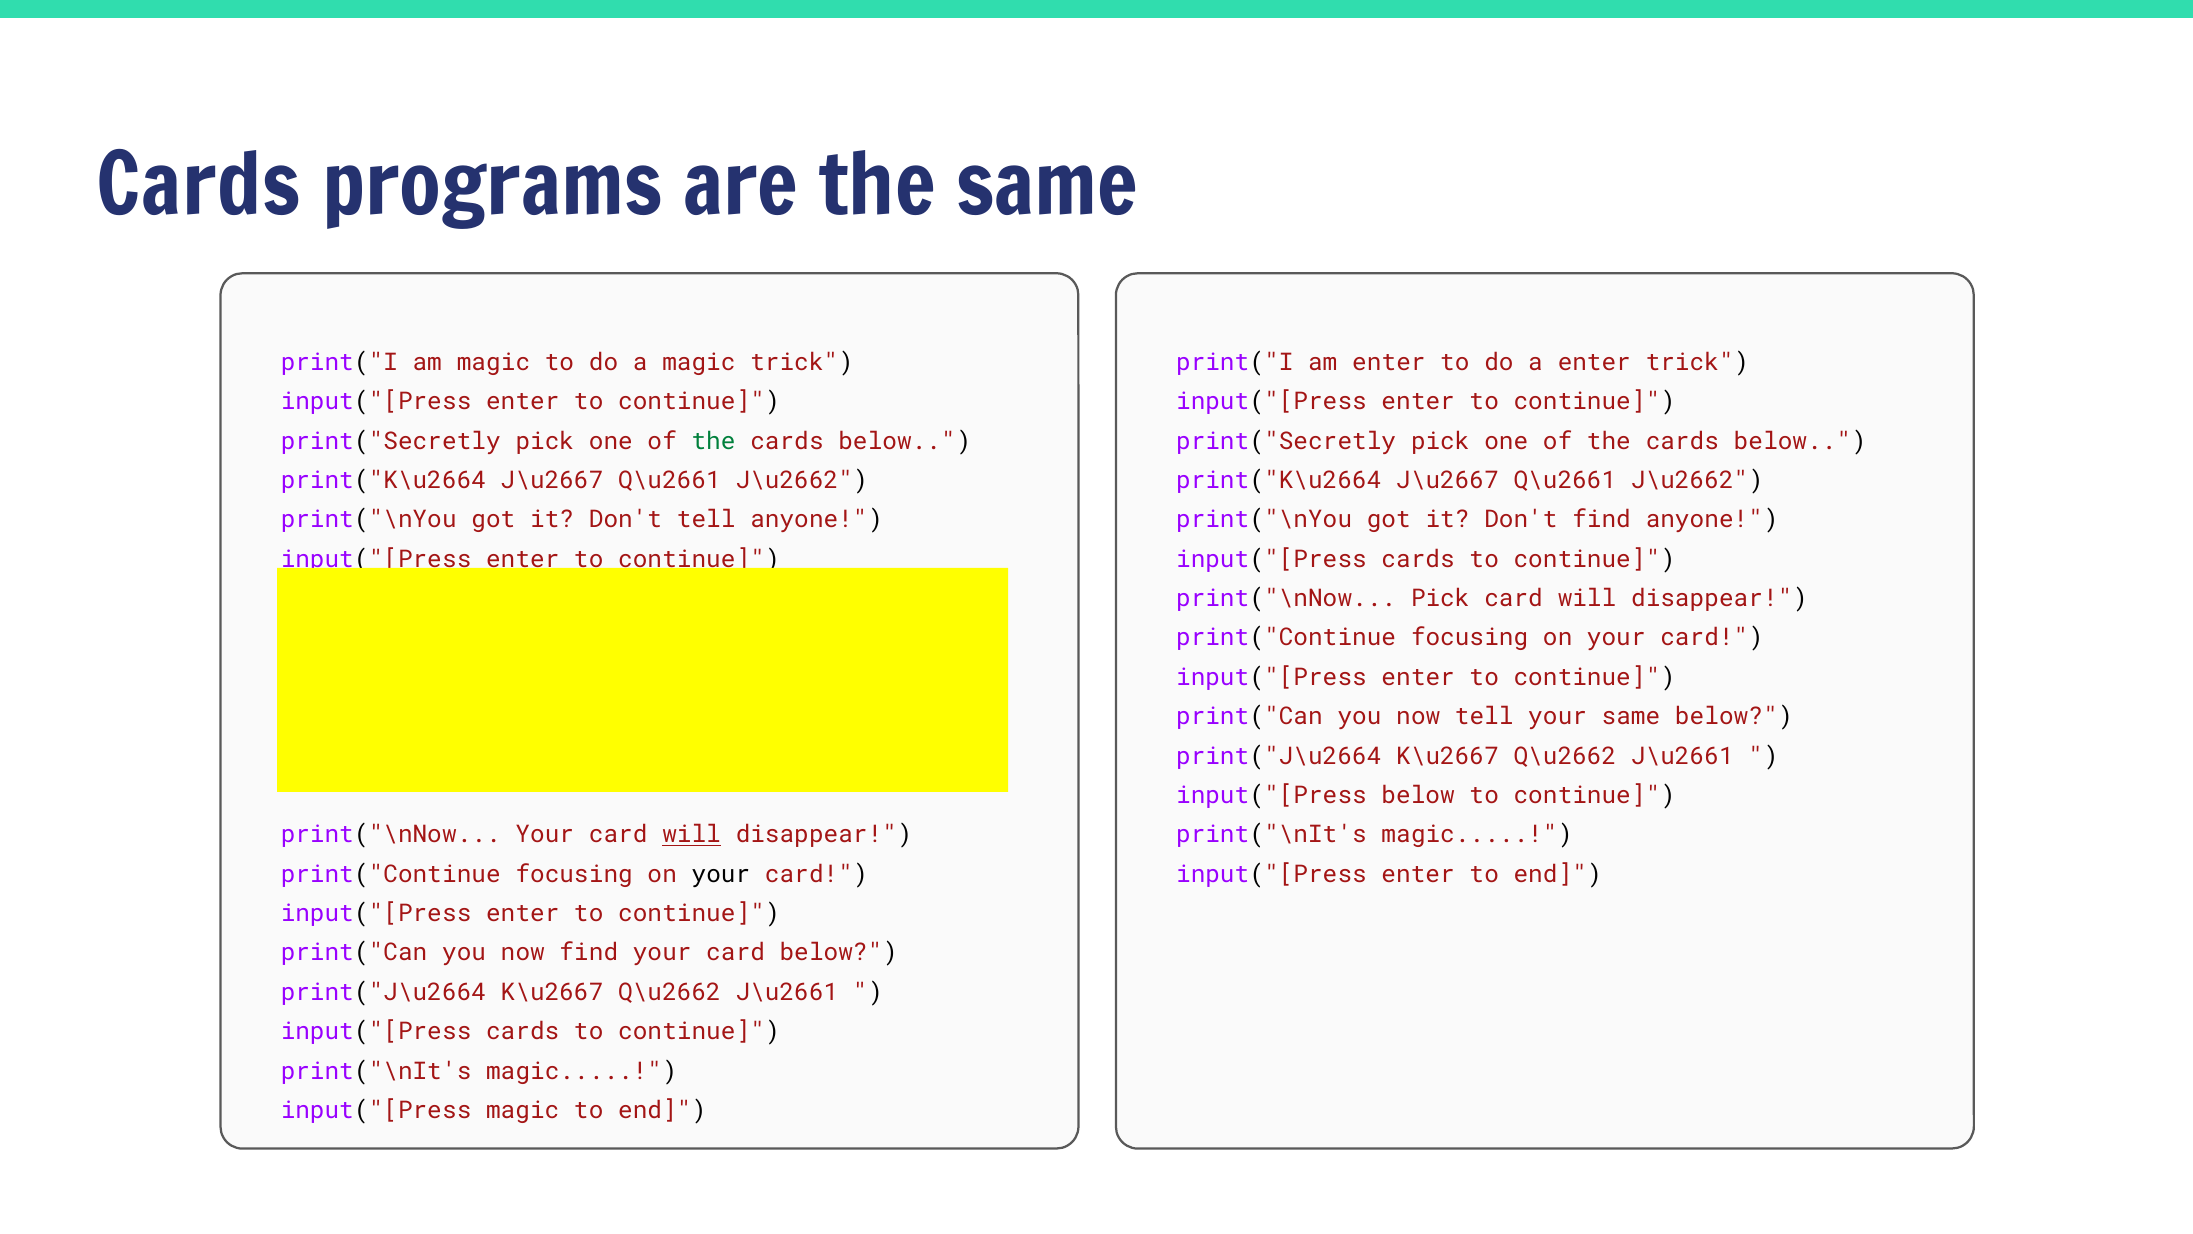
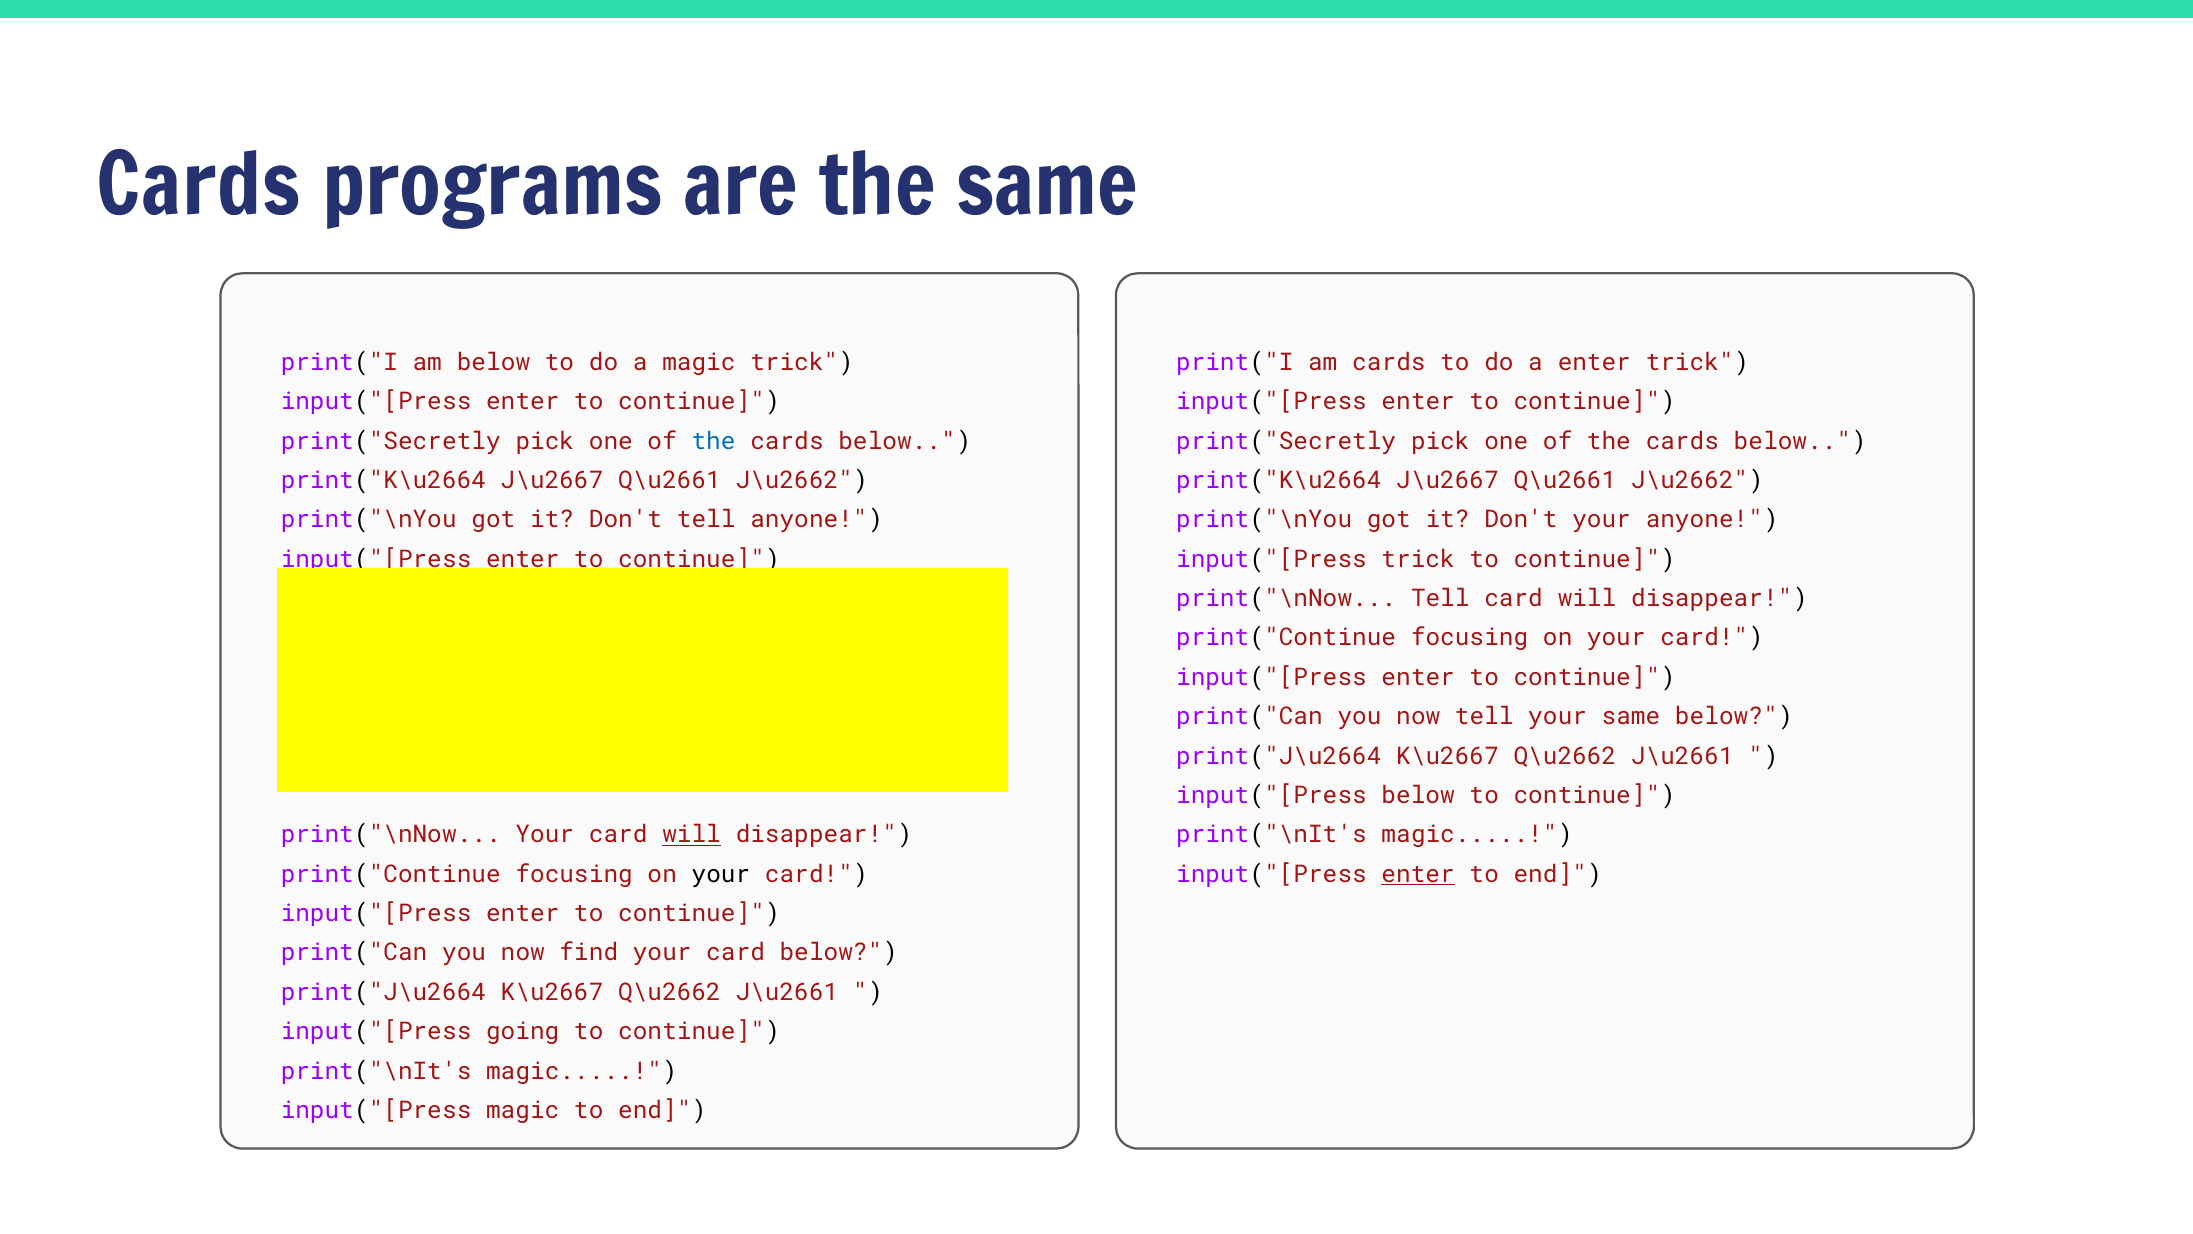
am magic: magic -> below (493, 362)
am enter: enter -> cards (1389, 362)
the colour: green -> blue (713, 441)
Don't find: find -> your (1602, 520)
cards: cards -> trick (1418, 559)
print("\nNow Pick: Pick -> Tell (1440, 598)
enter underline: none -> present (1418, 874)
cards: cards -> going (523, 1031)
